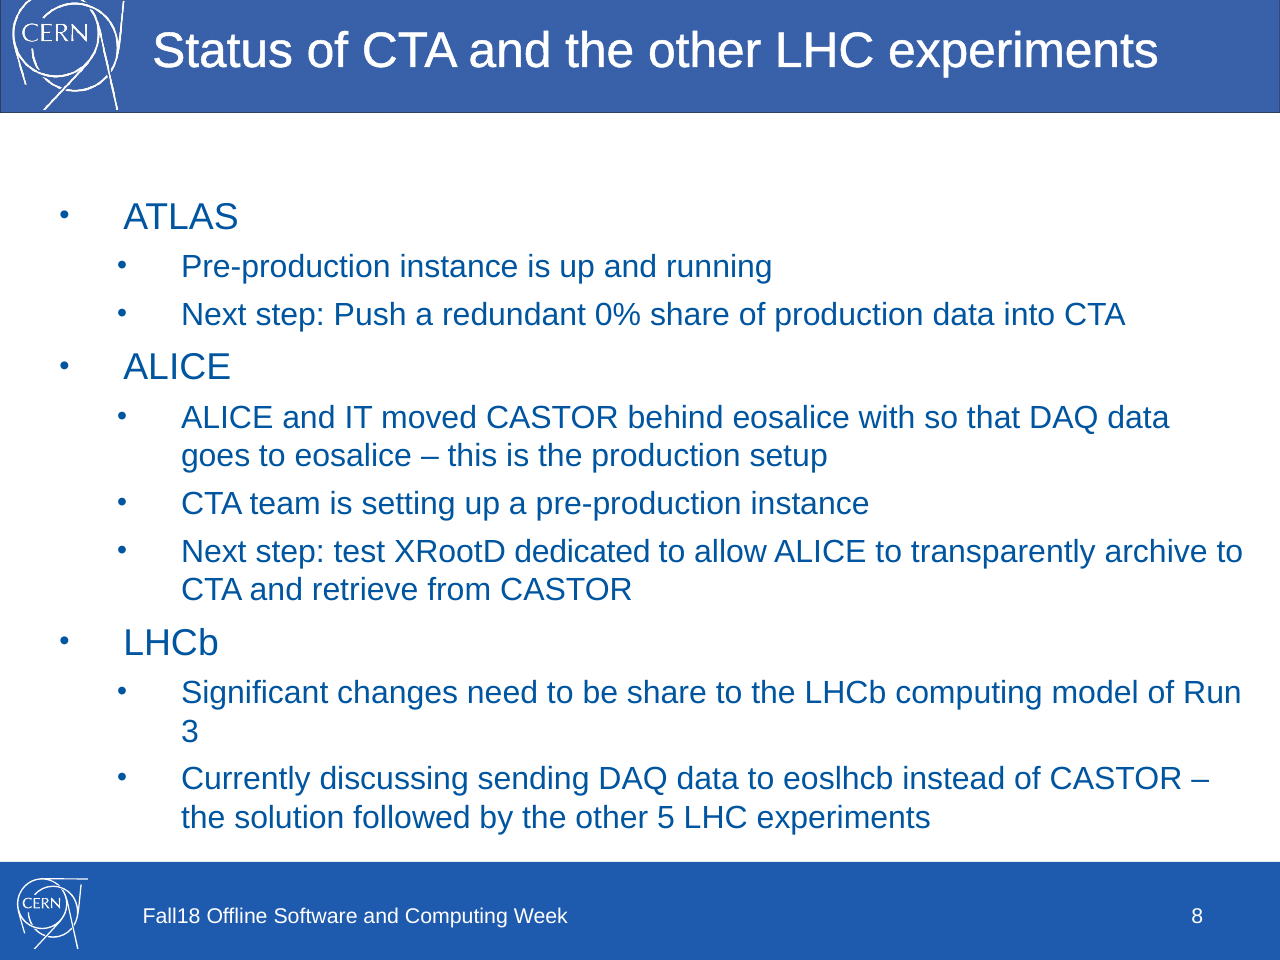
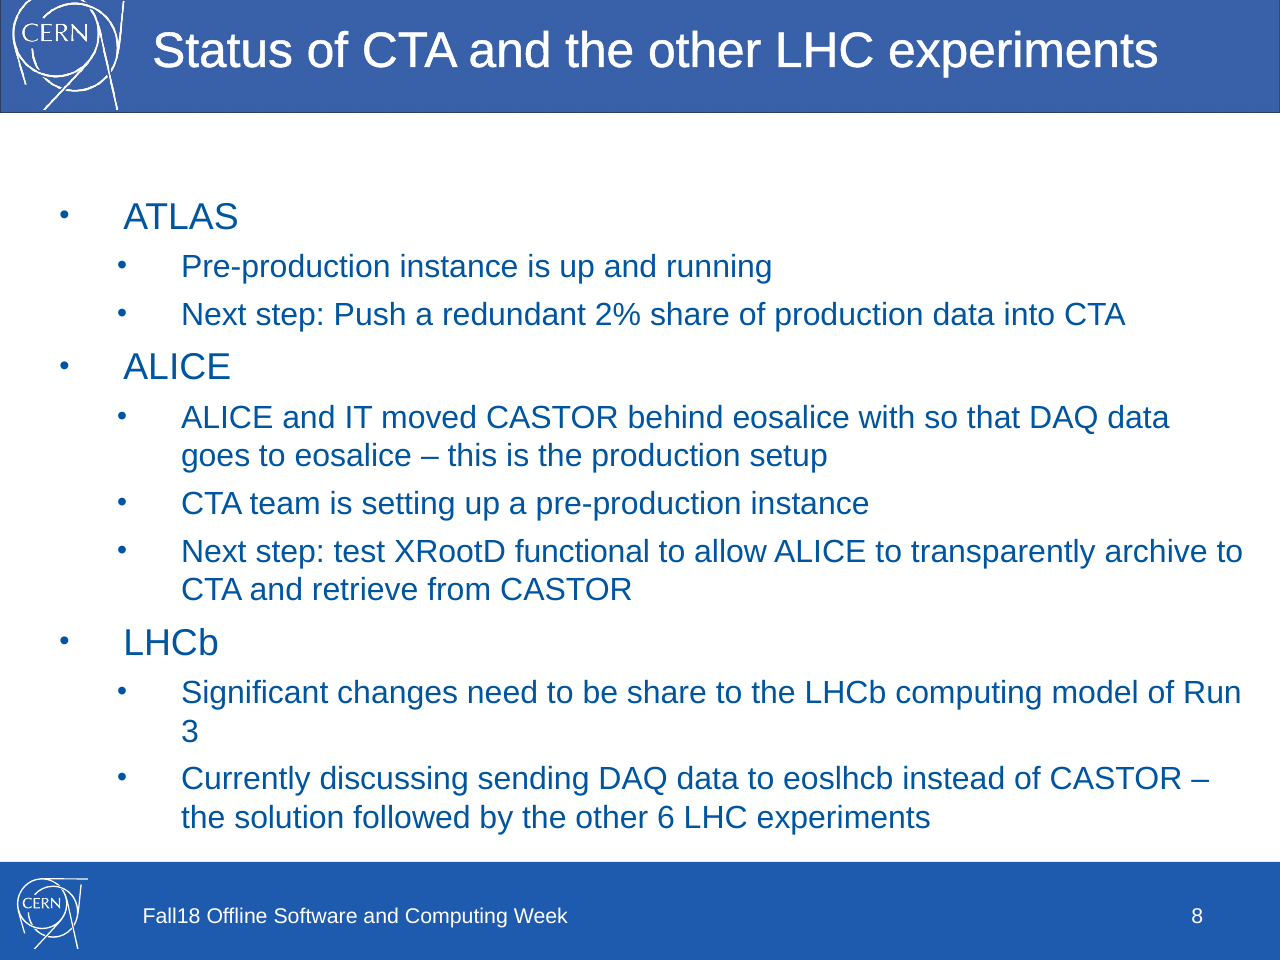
0%: 0% -> 2% (618, 315)
dedicated: dedicated -> functional (582, 552)
5: 5 -> 6 (666, 818)
